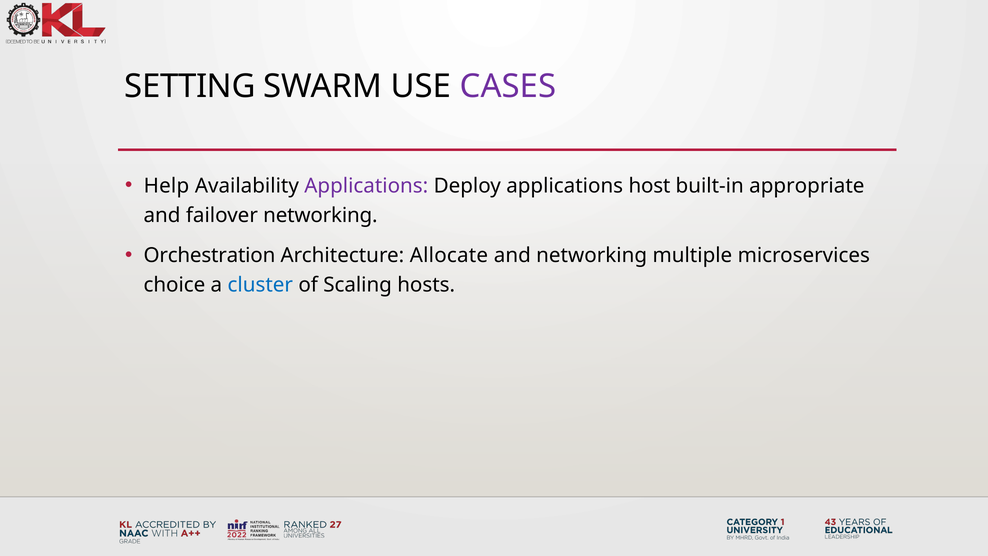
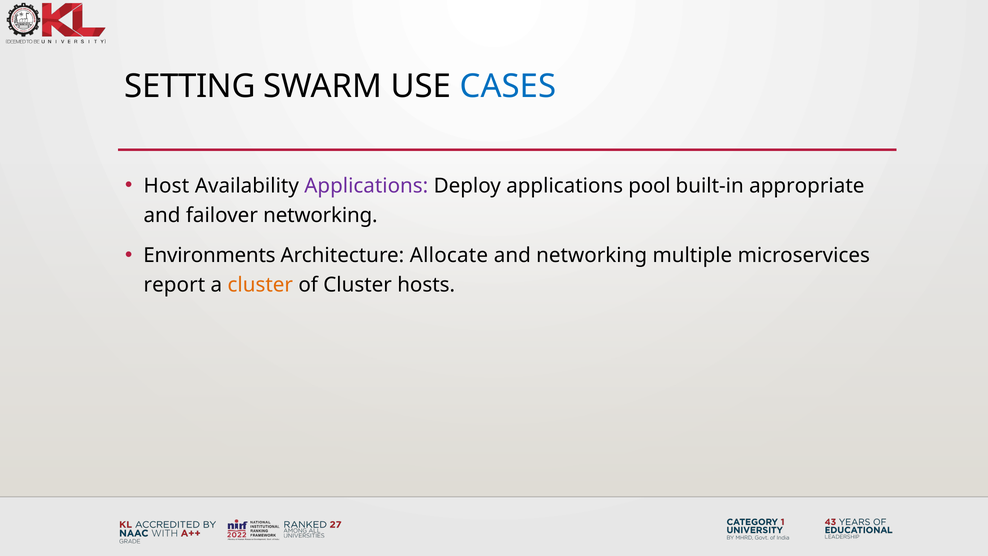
CASES colour: purple -> blue (508, 87)
Help: Help -> Host (166, 186)
host: host -> pool (649, 186)
Orchestration: Orchestration -> Environments (209, 255)
choice: choice -> report (174, 285)
cluster colour: blue -> orange (260, 285)
of Scaling: Scaling -> Cluster (358, 285)
